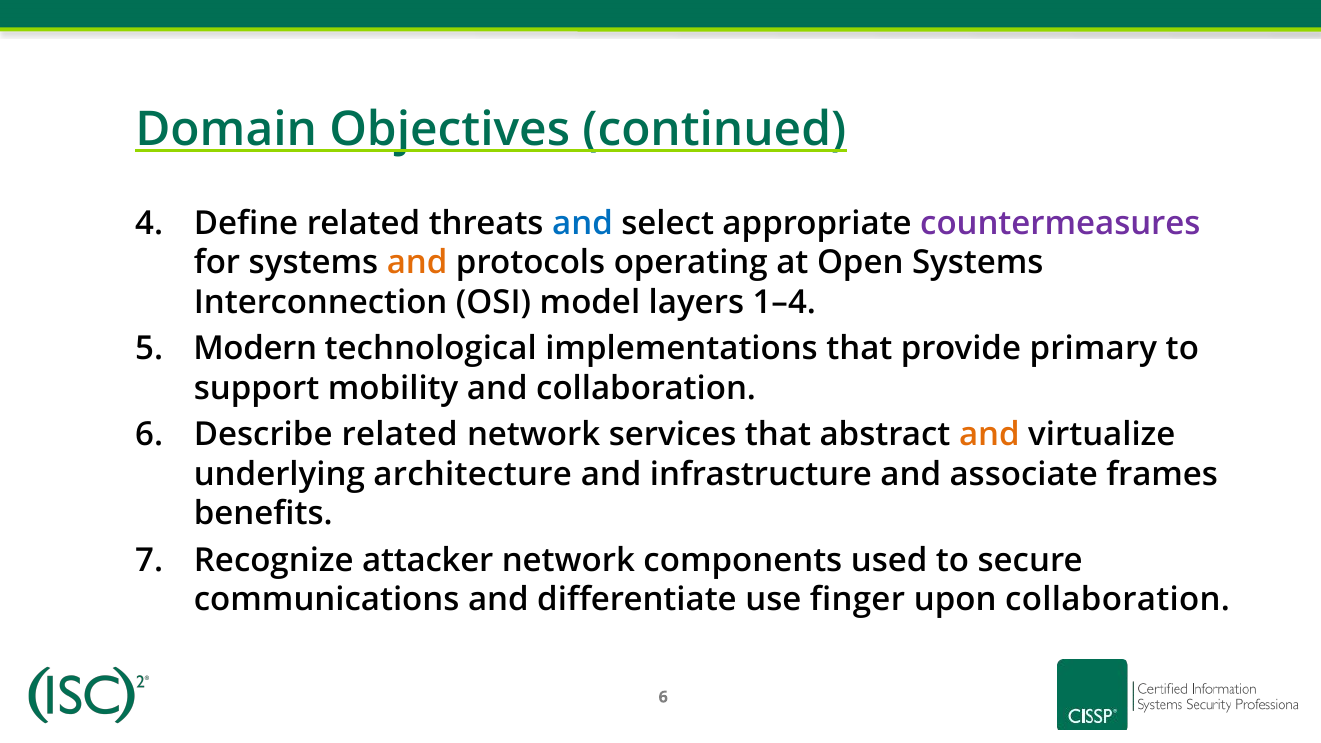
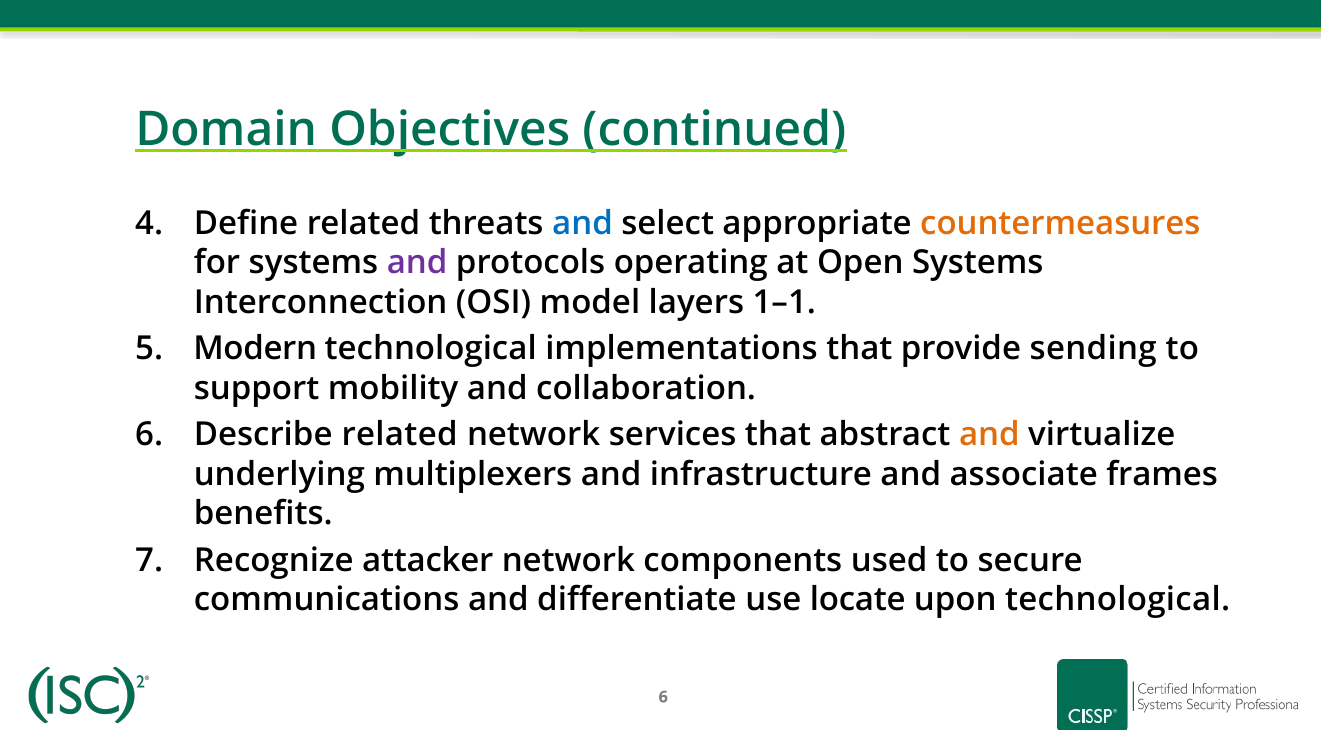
countermeasures colour: purple -> orange (1060, 223)
and colour: orange -> purple (417, 263)
1–4: 1–4 -> 1–1 (784, 303)
primary: primary -> sending (1093, 349)
architecture: architecture -> multiplexers (473, 474)
finger: finger -> locate (858, 600)
upon collaboration: collaboration -> technological (1118, 600)
